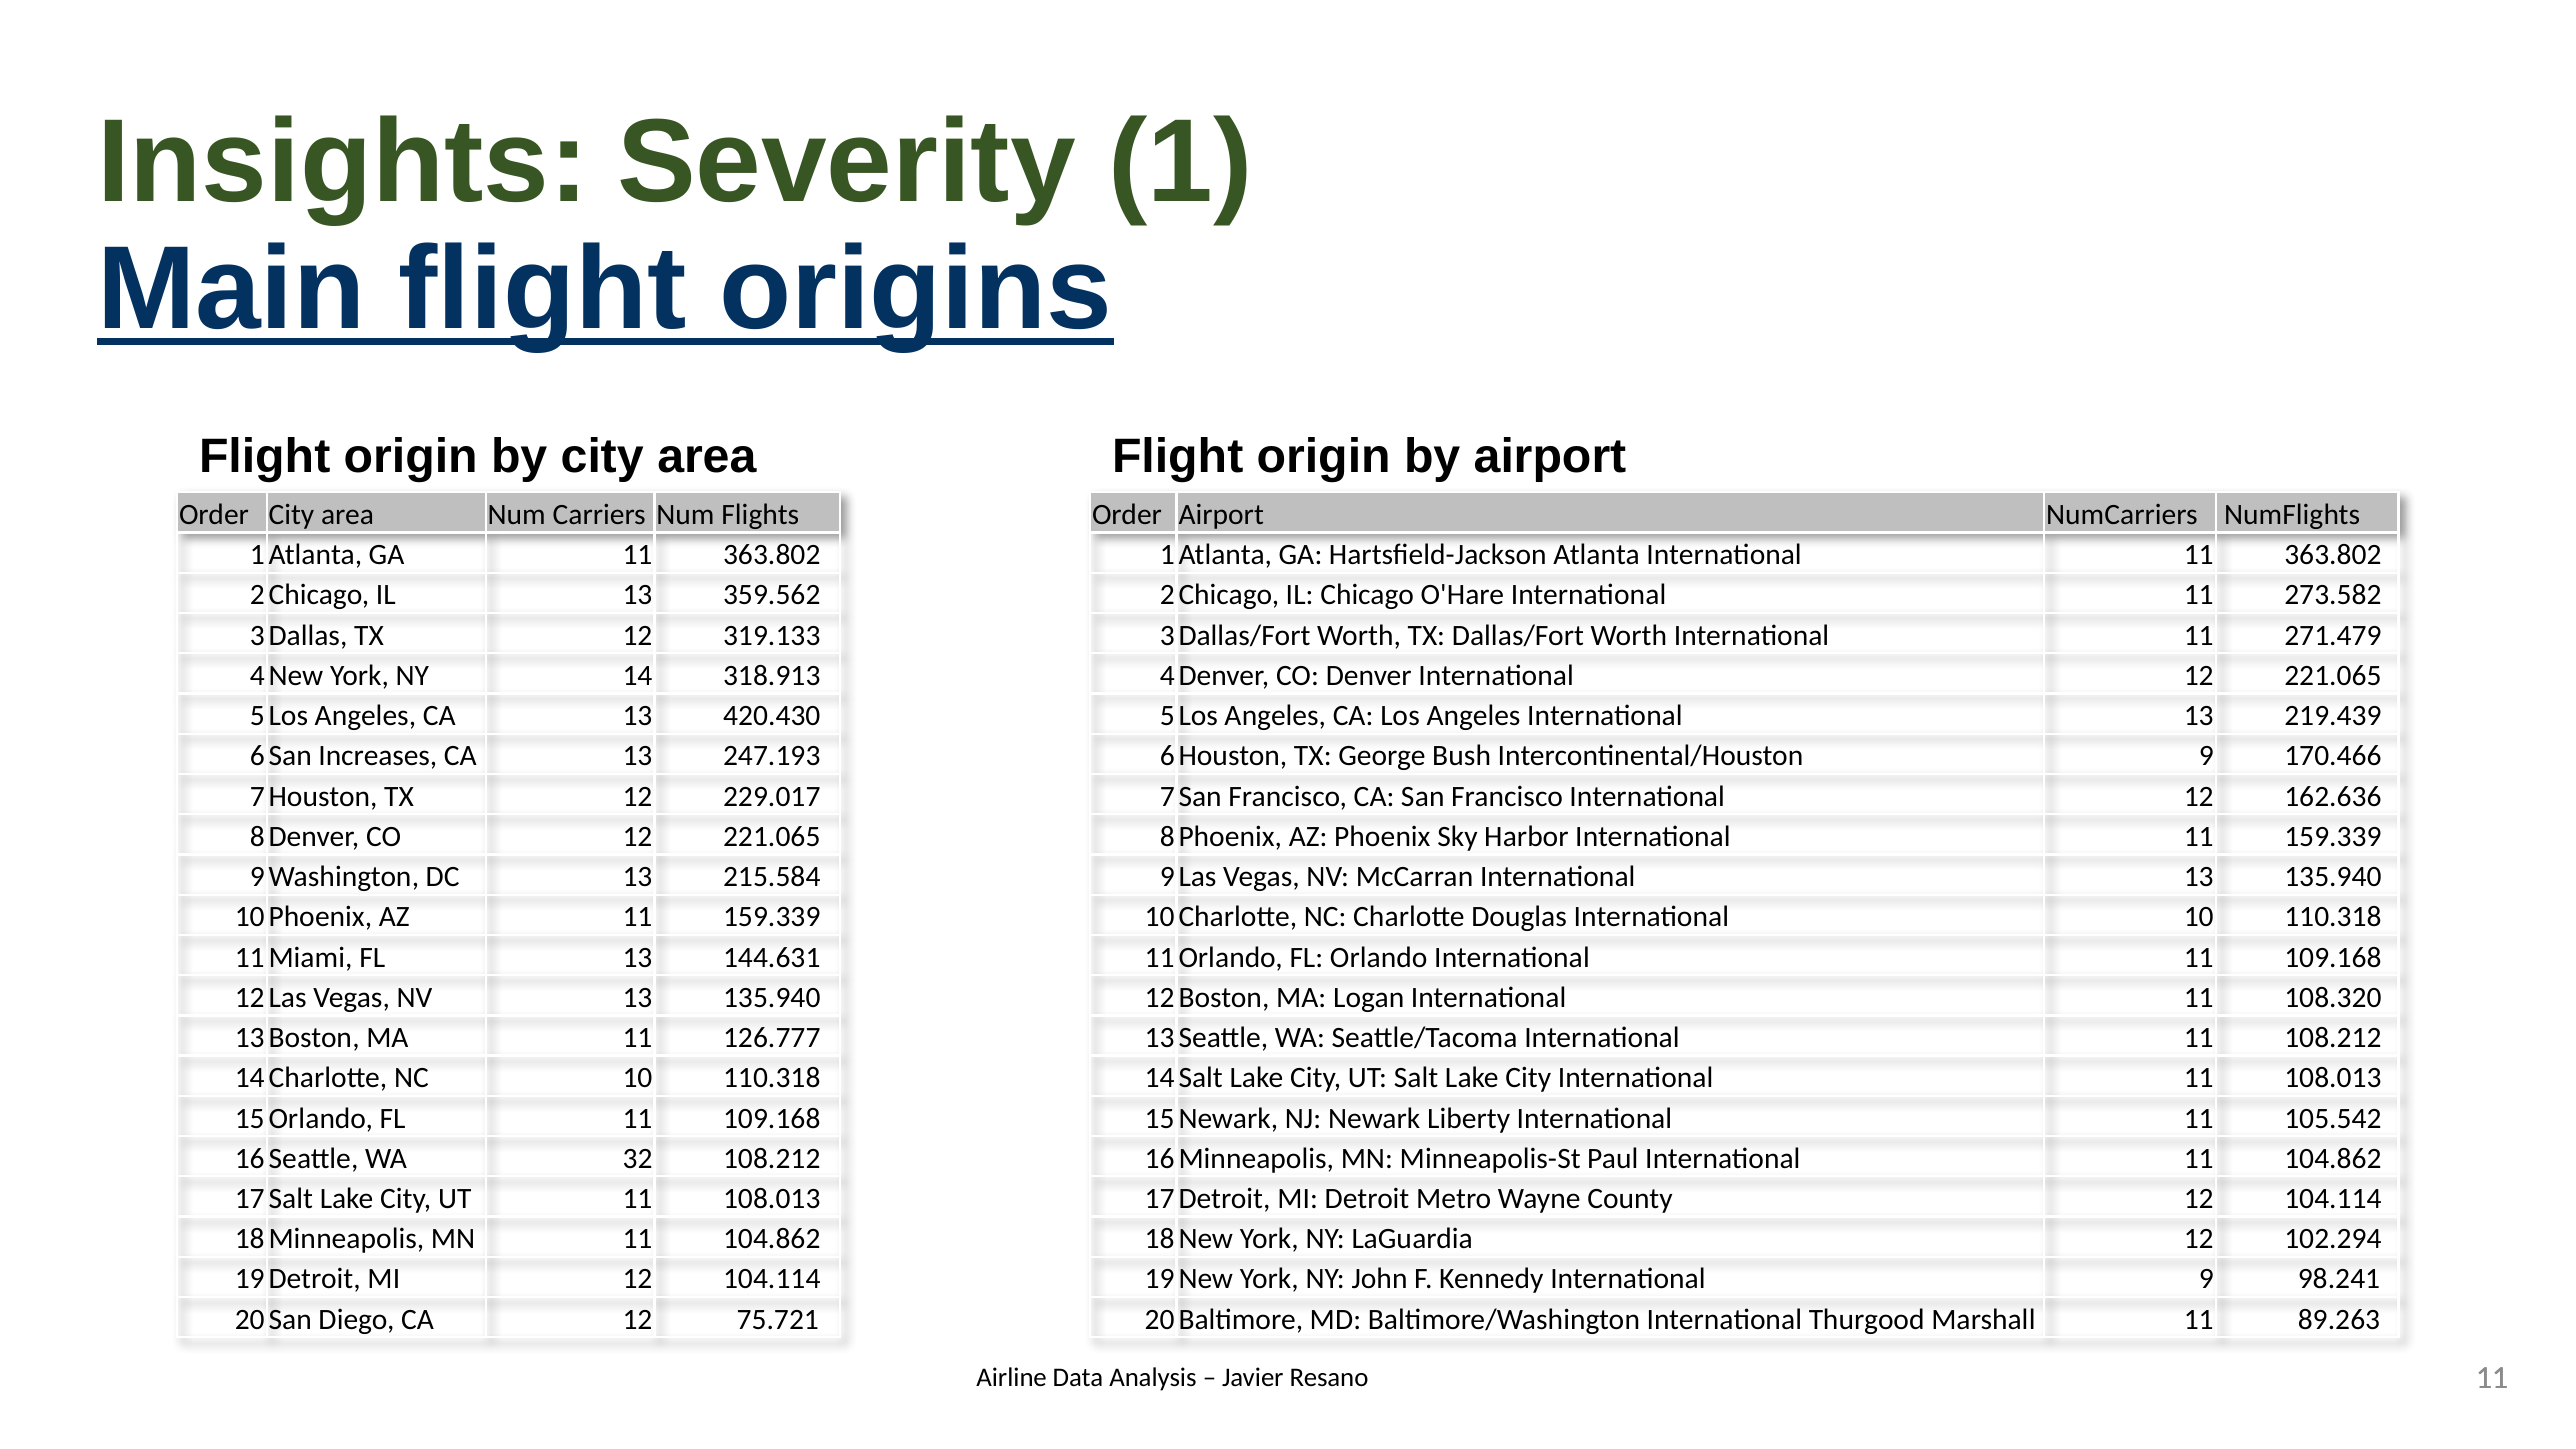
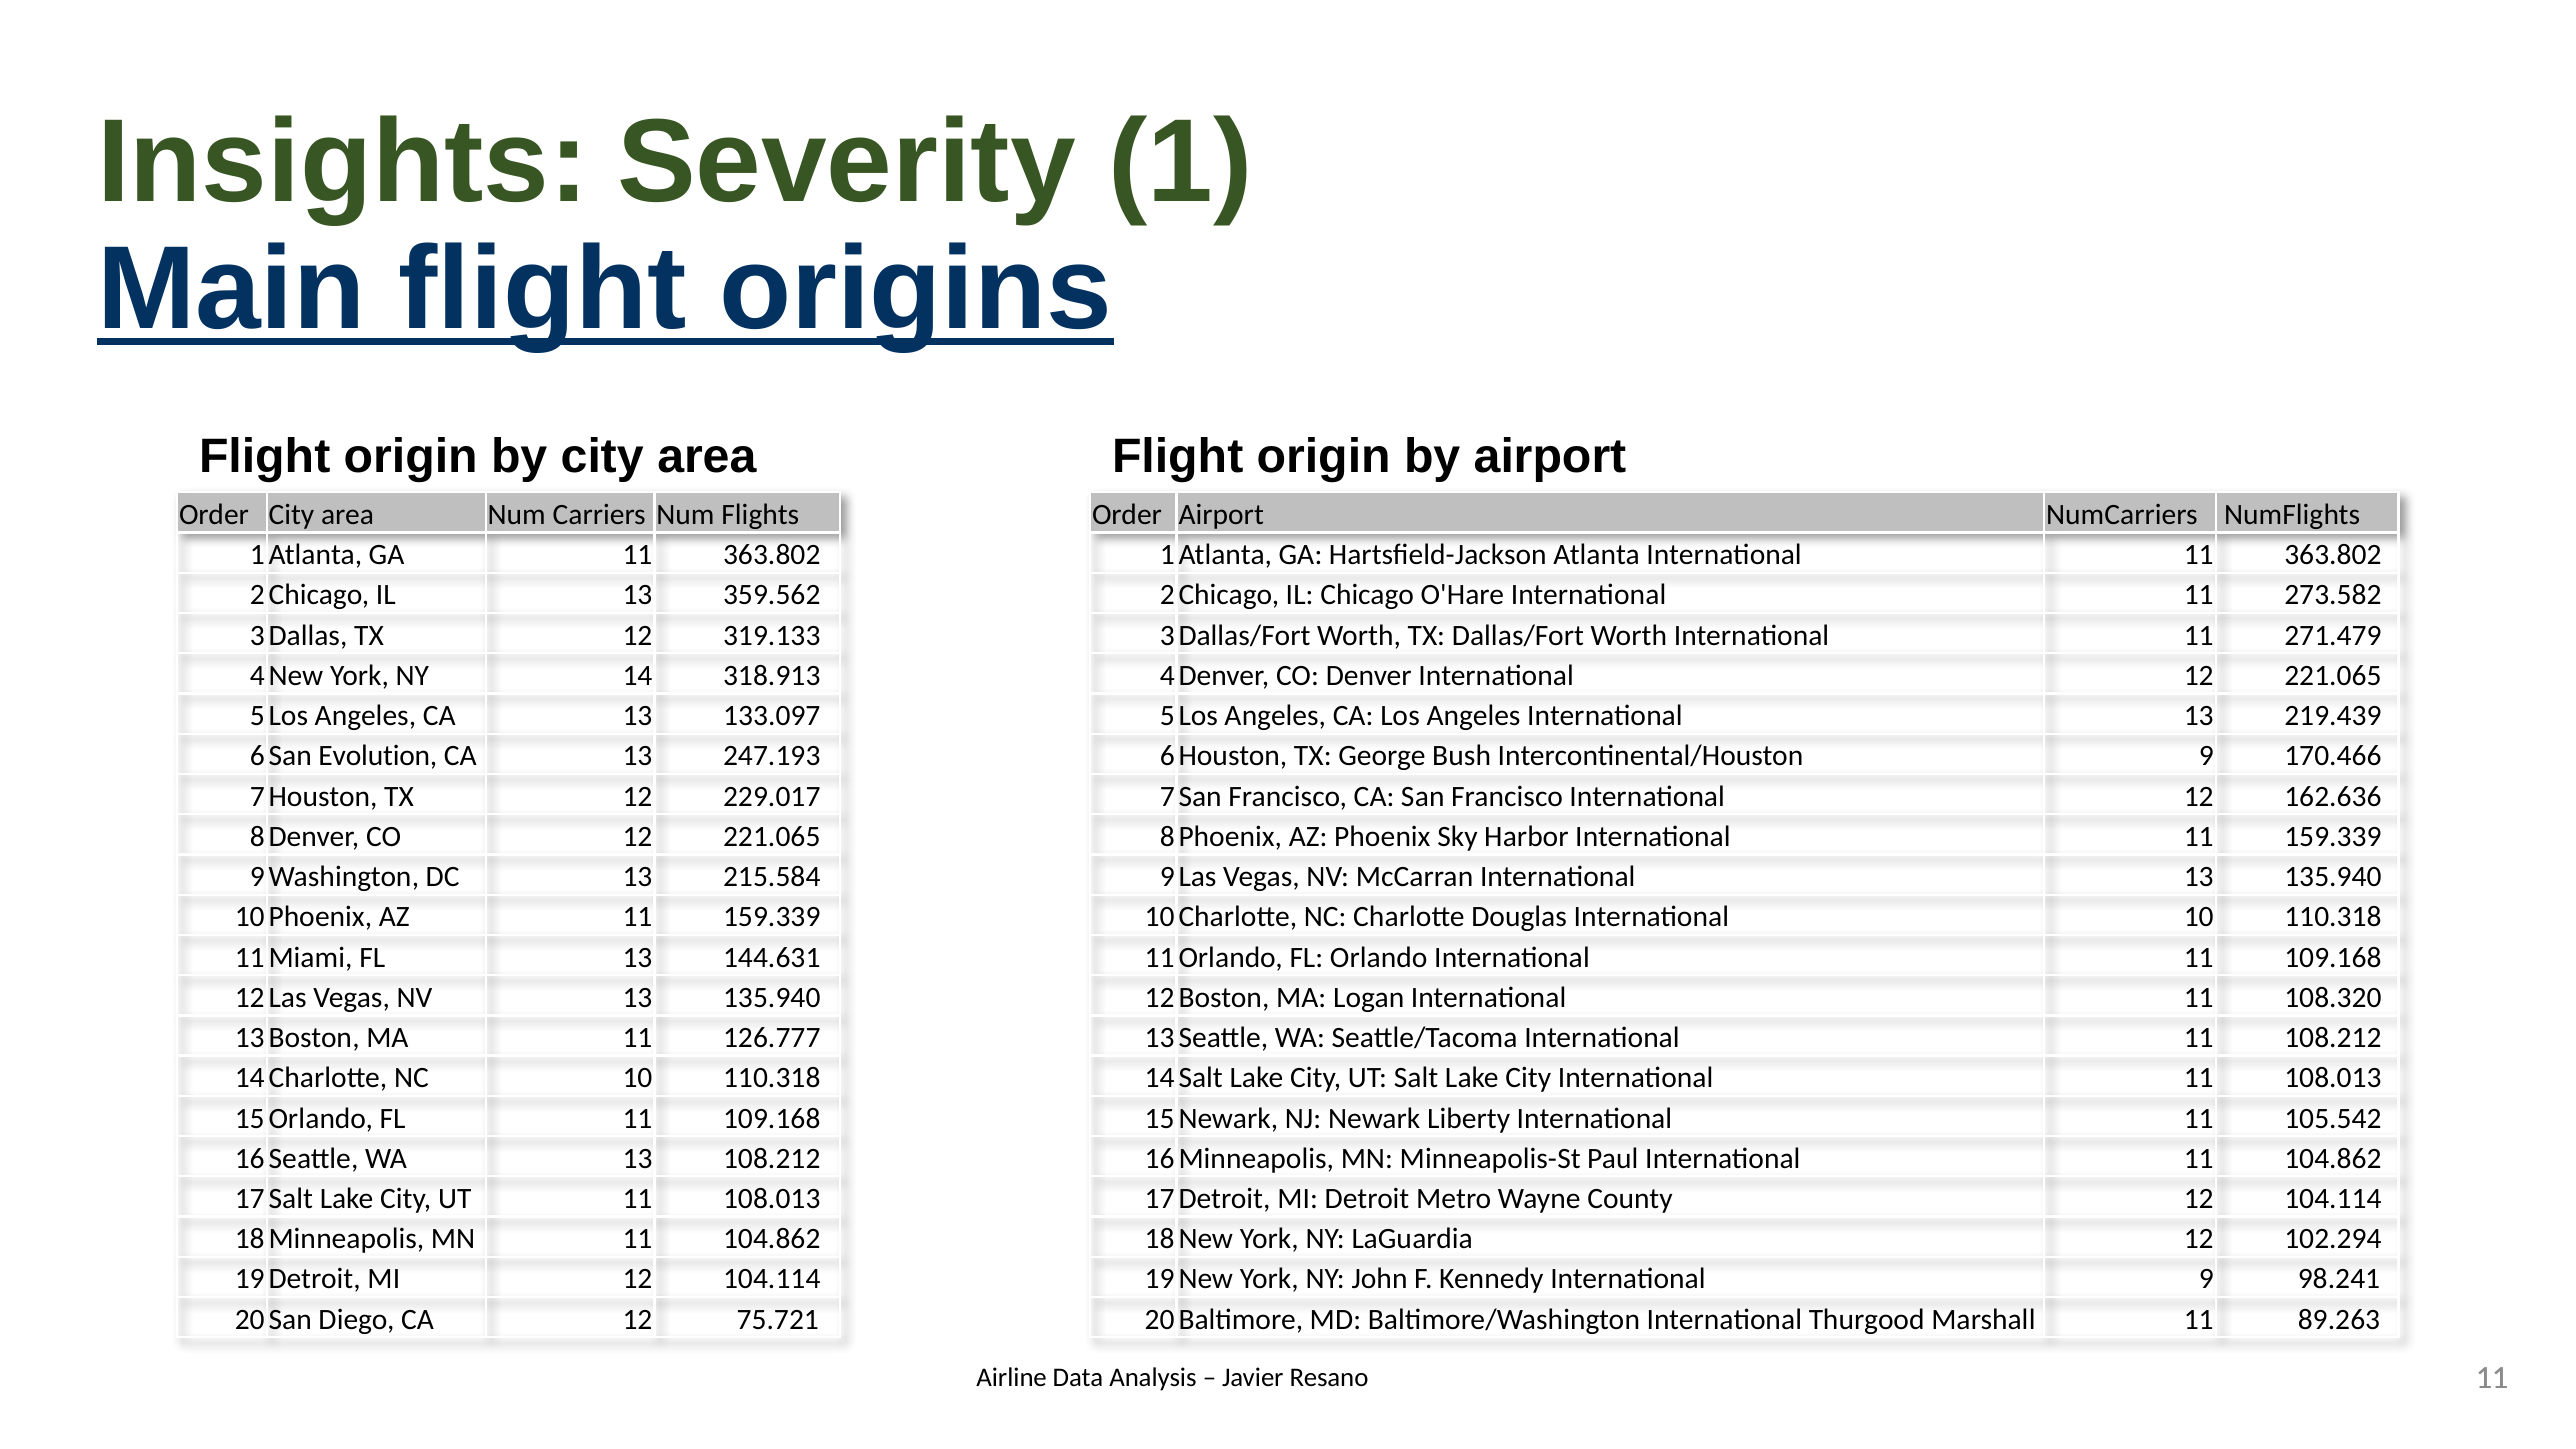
420.430: 420.430 -> 133.097 (772, 716)
Increases: Increases -> Evolution (378, 756)
WA 32: 32 -> 13 (638, 1159)
